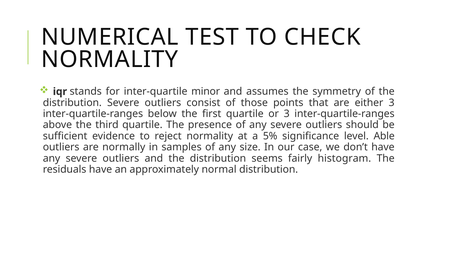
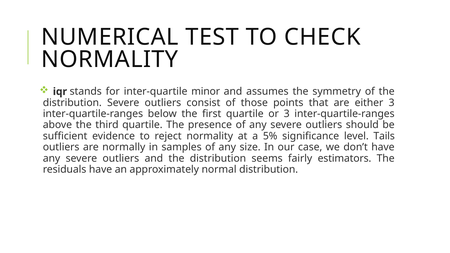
Able: Able -> Tails (384, 136)
histogram: histogram -> estimators (344, 158)
